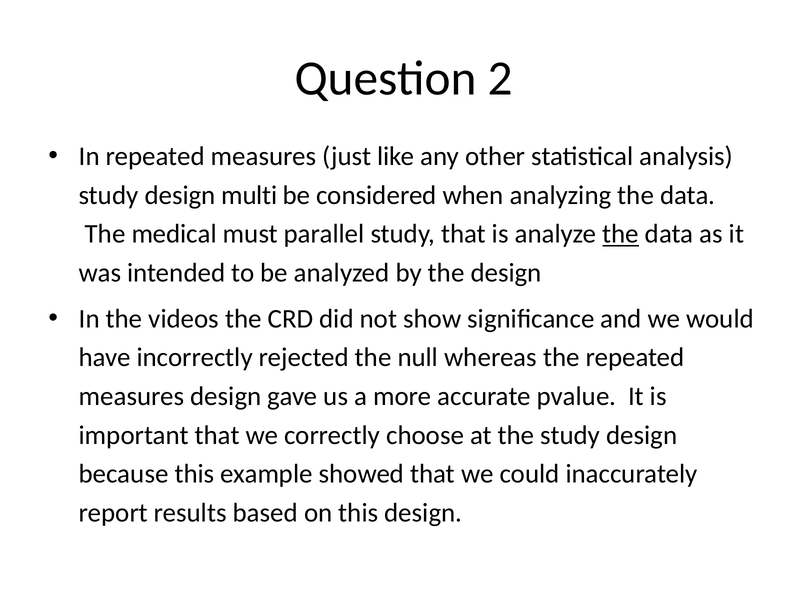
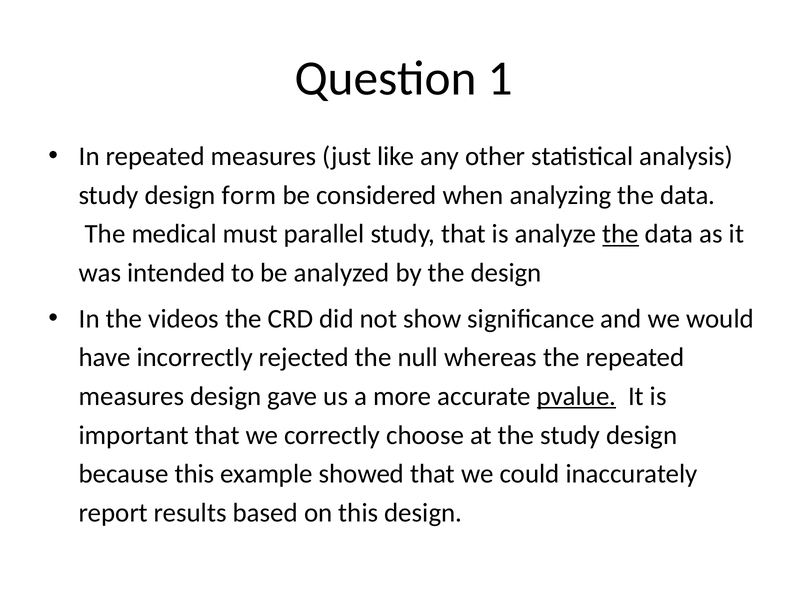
2: 2 -> 1 (500, 78)
multi: multi -> form (249, 195)
pvalue underline: none -> present (576, 396)
